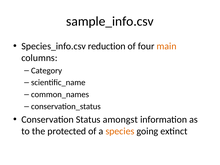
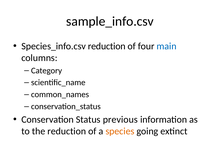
main colour: orange -> blue (167, 46)
amongst: amongst -> previous (120, 120)
the protected: protected -> reduction (67, 131)
